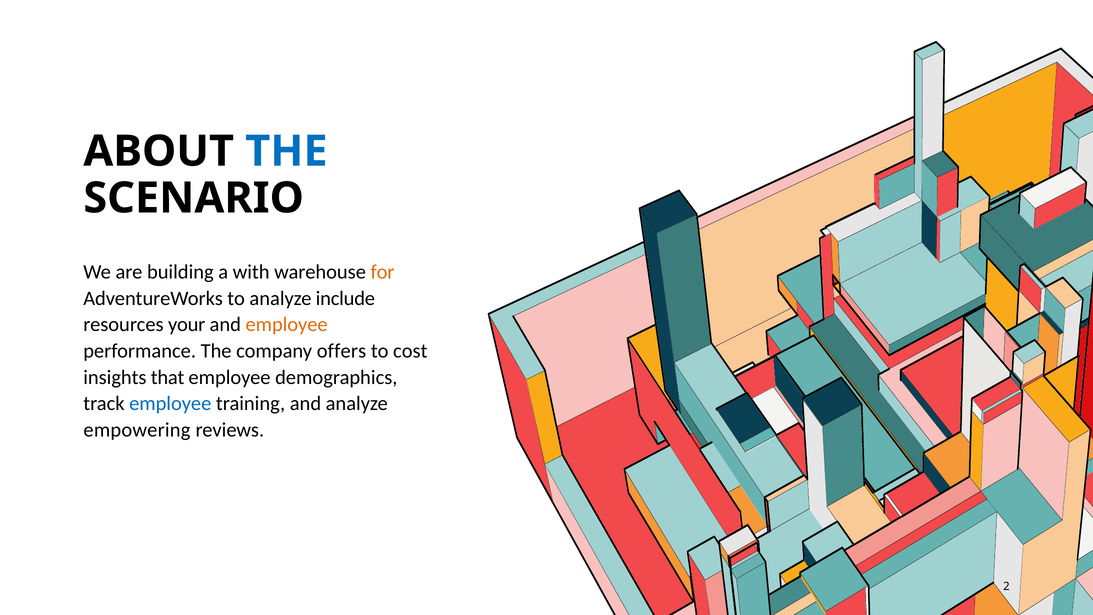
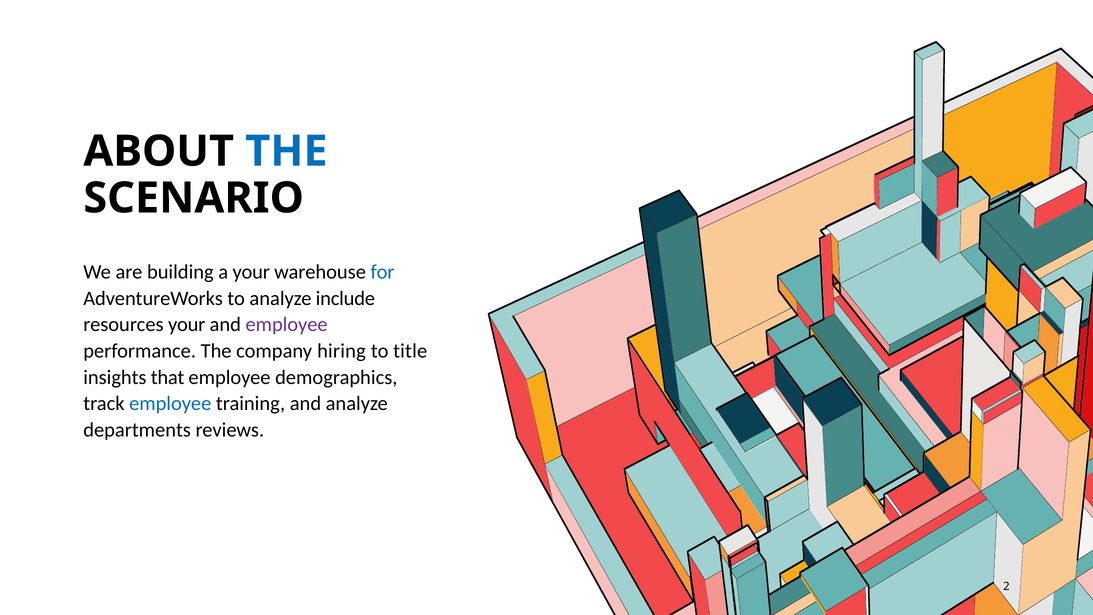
a with: with -> your (251, 272)
for colour: orange -> blue (382, 272)
employee colour: orange -> purple (287, 325)
offers: offers -> hiring (341, 351)
cost: cost -> title (410, 351)
empowering: empowering -> departments (137, 430)
